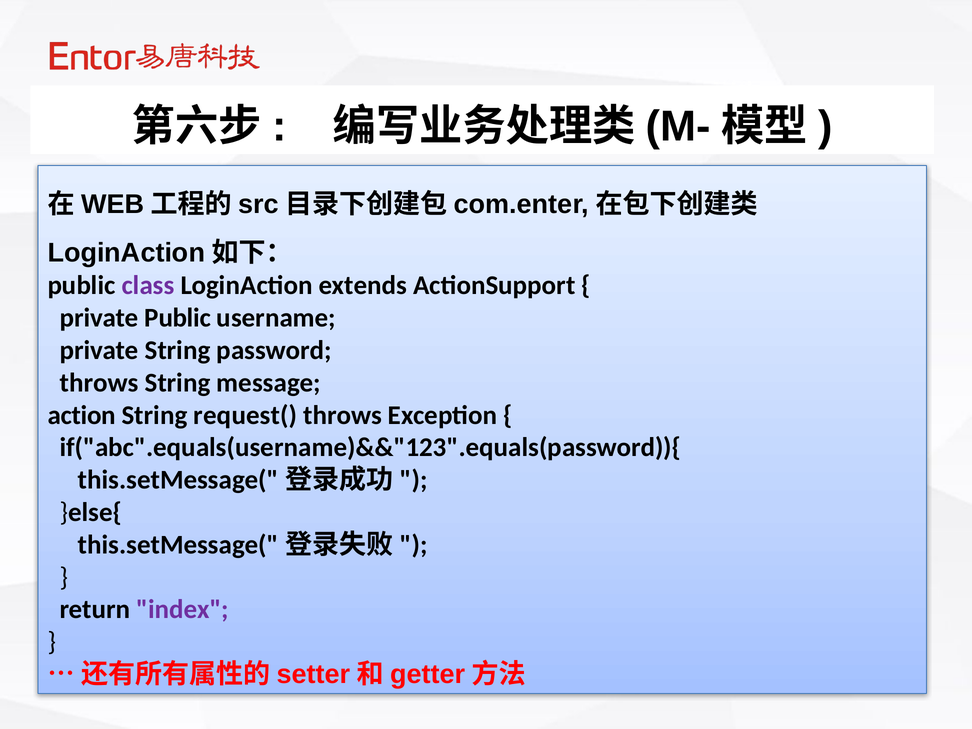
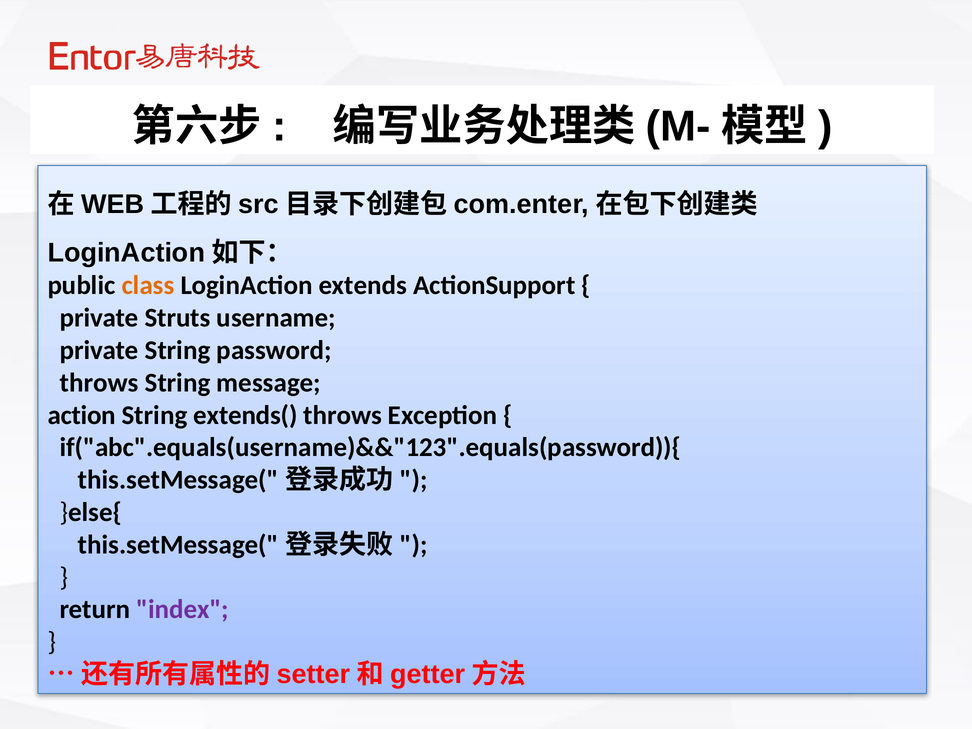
class colour: purple -> orange (148, 285)
private Public: Public -> Struts (178, 318)
request(: request( -> extends( (245, 415)
